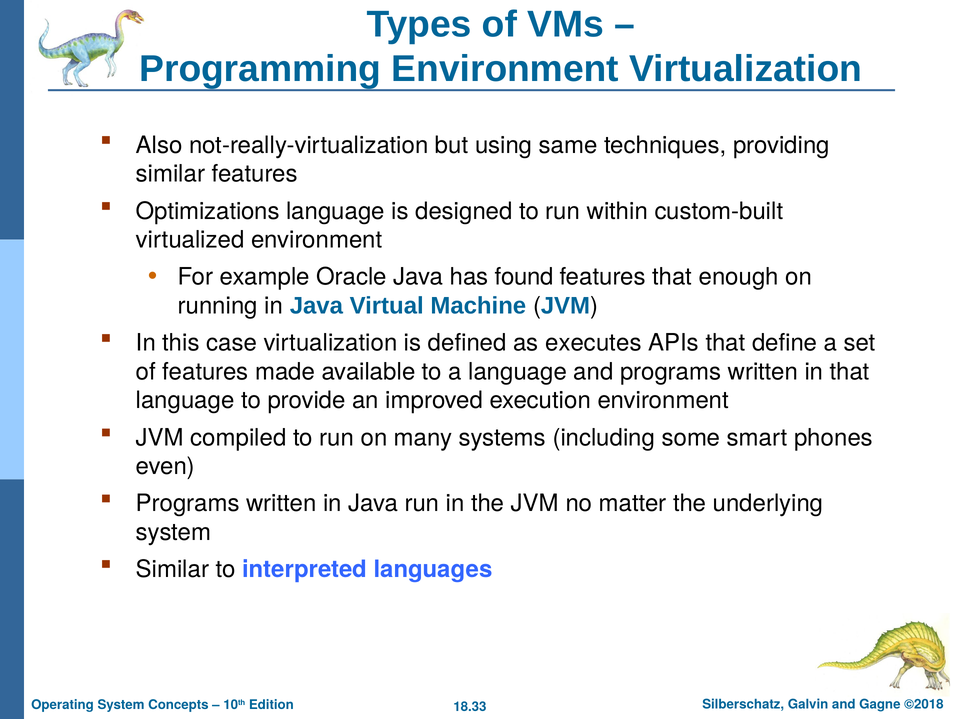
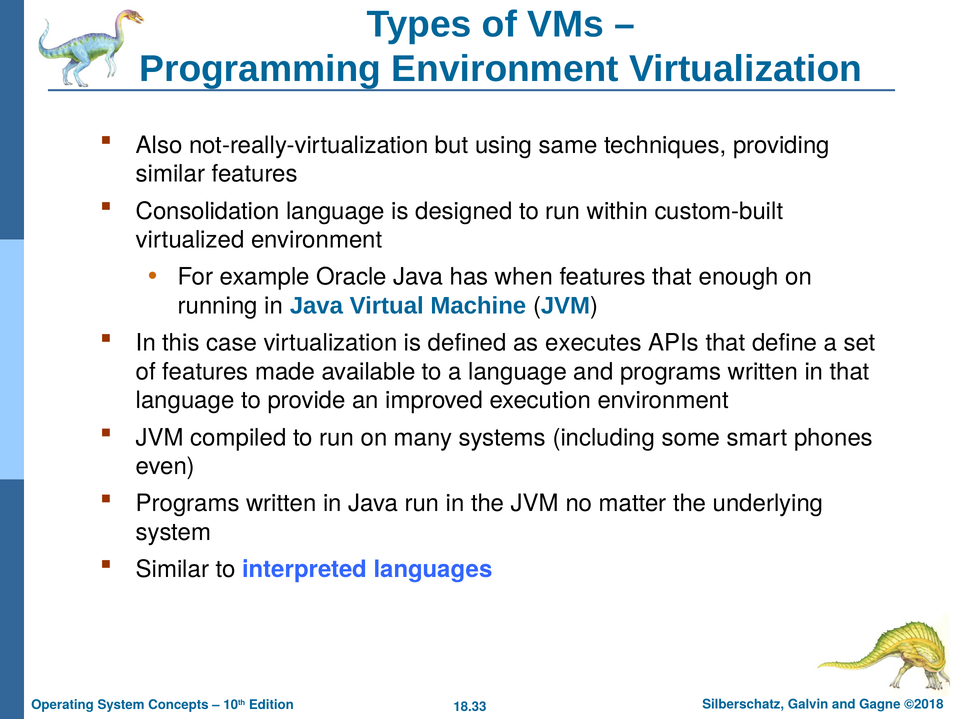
Optimizations: Optimizations -> Consolidation (208, 211)
found: found -> when (524, 277)
